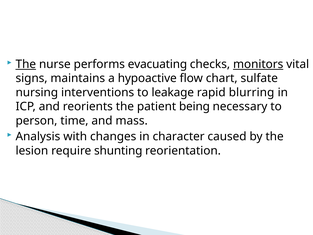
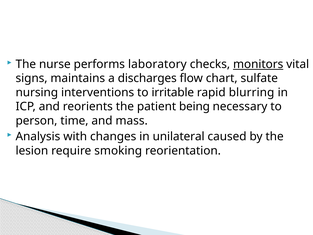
The underline: present -> none (26, 64)
evacuating: evacuating -> laboratory (157, 64)
hypoactive: hypoactive -> discharges (147, 78)
leakage: leakage -> irritable (173, 92)
character: character -> unilateral (179, 136)
shunting: shunting -> smoking (118, 151)
